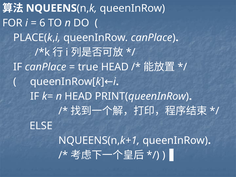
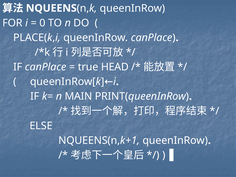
6: 6 -> 0 (42, 23)
n HEAD: HEAD -> MAIN (78, 96)
